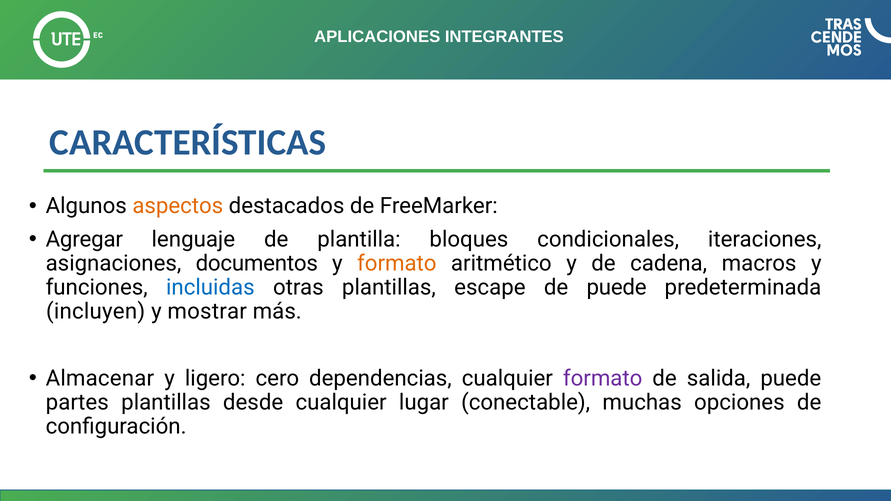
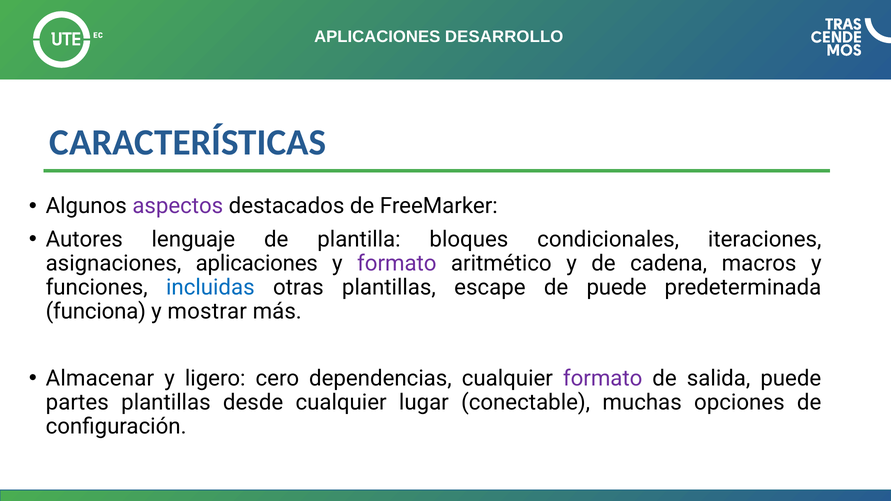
INTEGRANTES: INTEGRANTES -> DESARROLLO (504, 37)
aspectos colour: orange -> purple (178, 206)
Agregar: Agregar -> Autores (84, 240)
asignaciones documentos: documentos -> aplicaciones (257, 264)
formato colour: orange -> purple (397, 264)
incluyen: incluyen -> funciona (96, 312)
